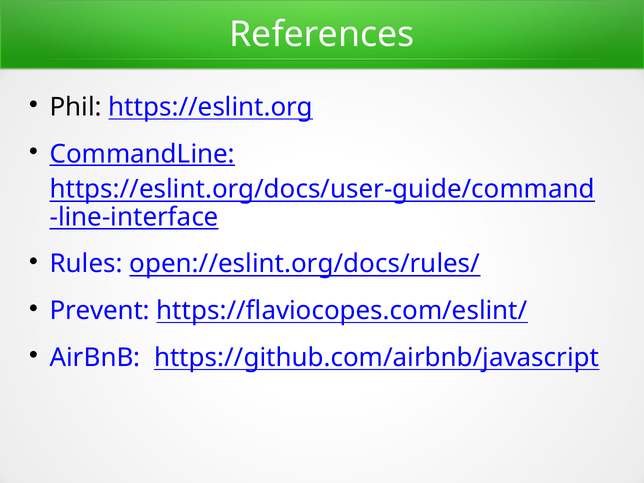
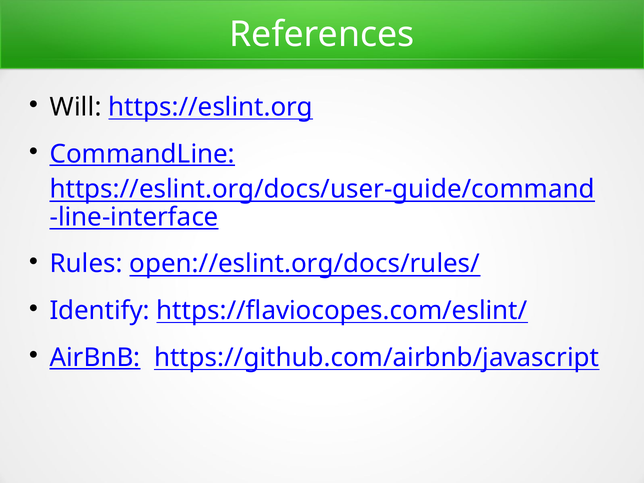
Phil: Phil -> Will (76, 107)
Prevent: Prevent -> Identify (100, 311)
AirBnB underline: none -> present (95, 358)
